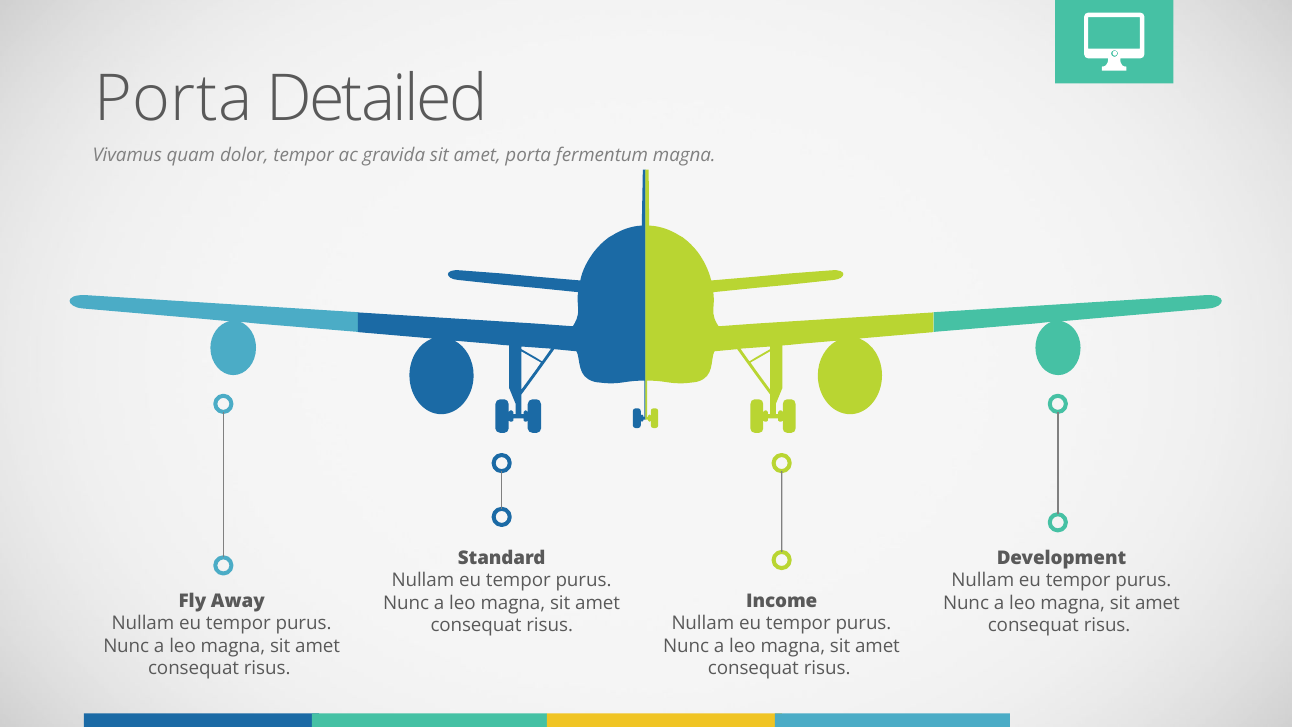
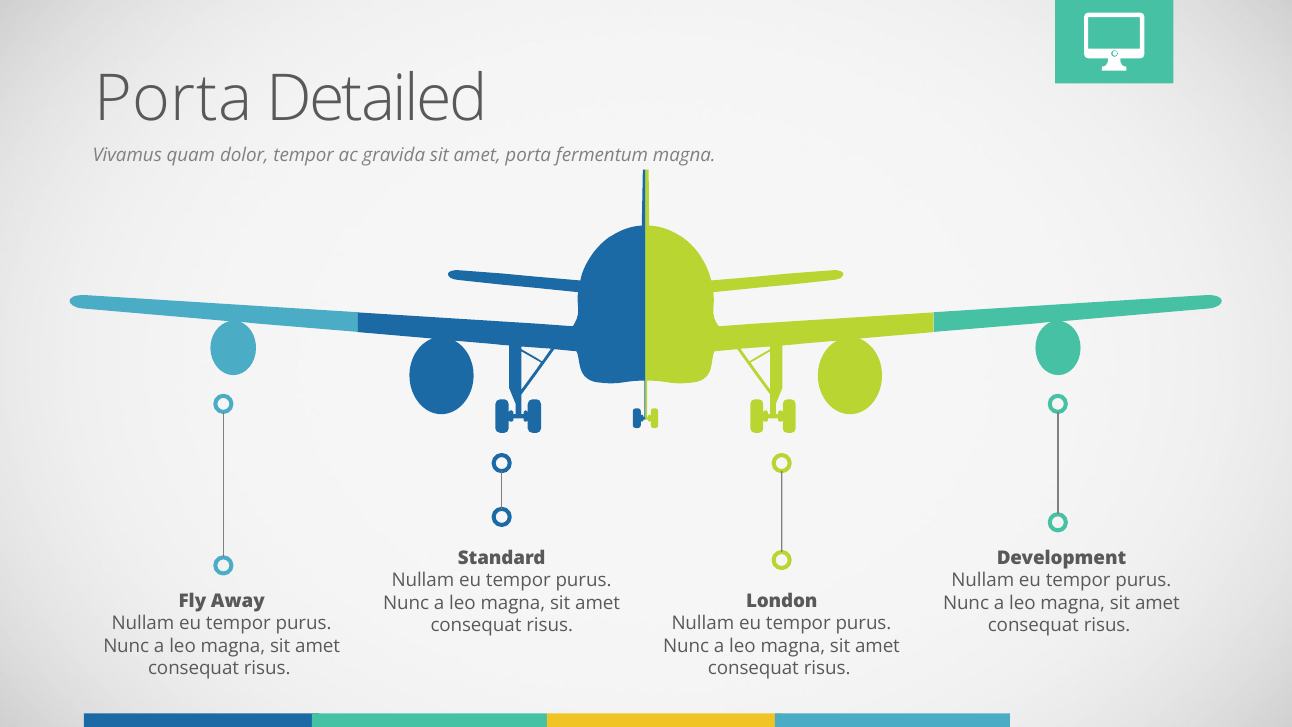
Income: Income -> London (782, 601)
